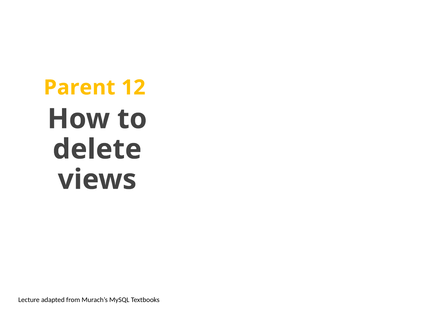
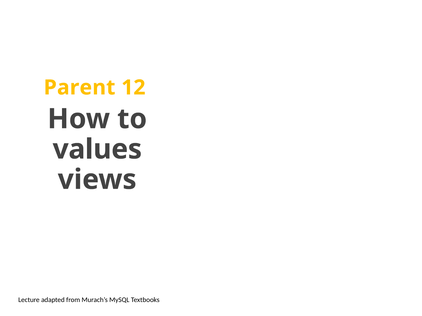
delete: delete -> values (97, 149)
